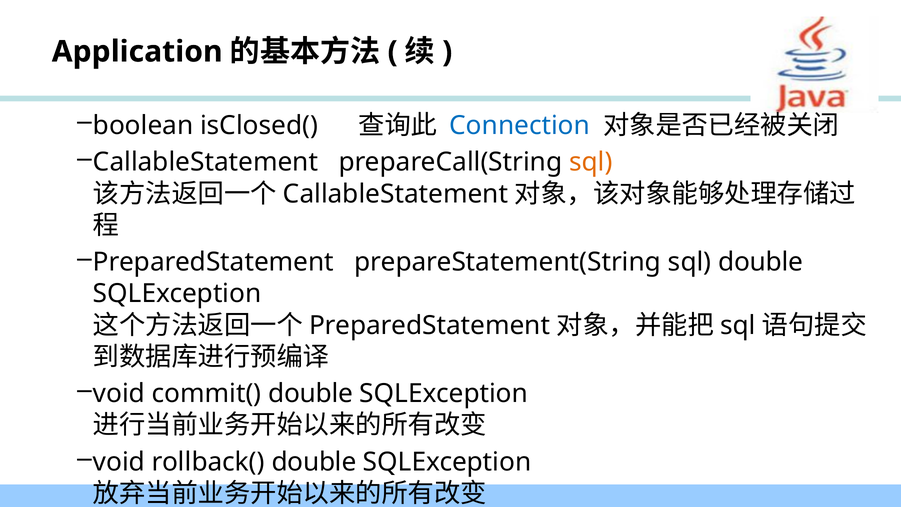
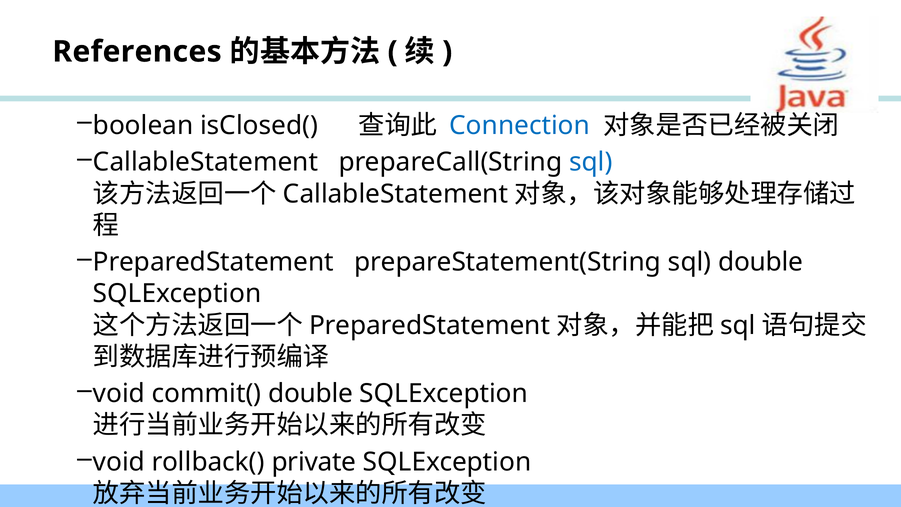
Application: Application -> References (137, 52)
sql colour: orange -> blue (591, 162)
rollback( double: double -> private (314, 462)
